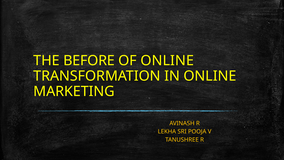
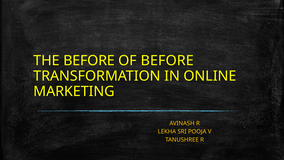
OF ONLINE: ONLINE -> BEFORE (167, 61)
